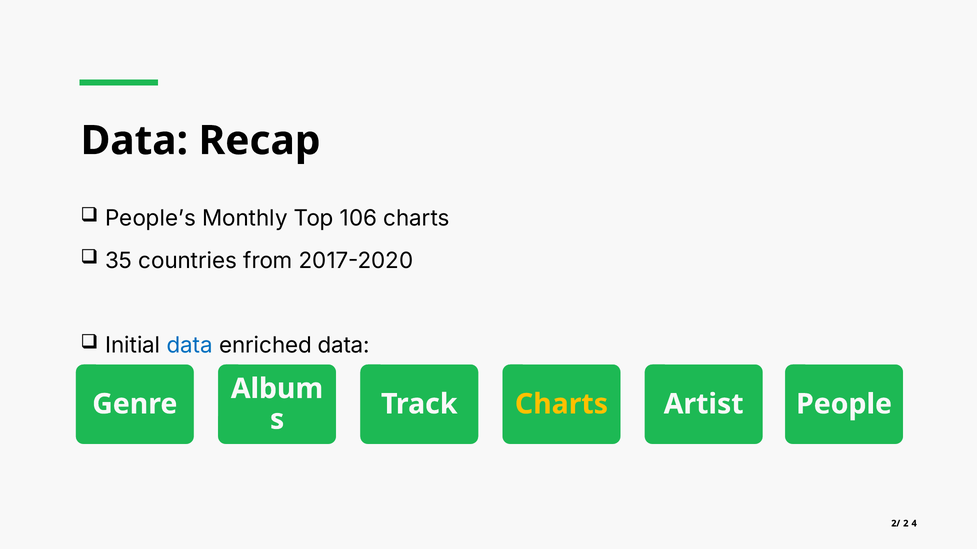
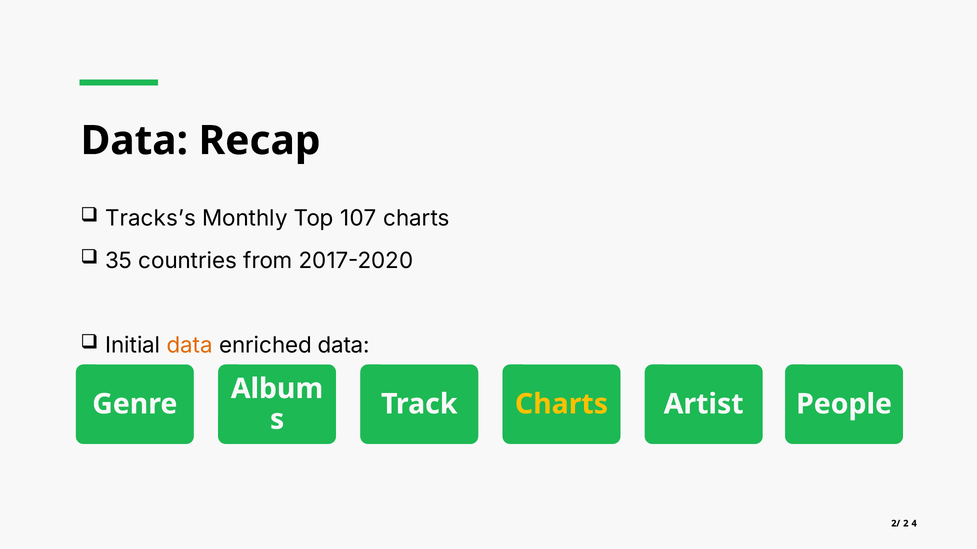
People’s: People’s -> Tracks’s (150, 219)
106: 106 -> 107 (358, 219)
data colour: blue -> orange (190, 346)
